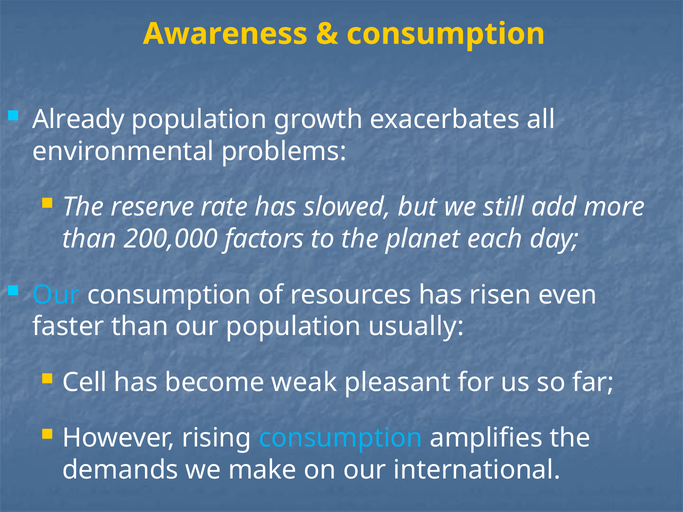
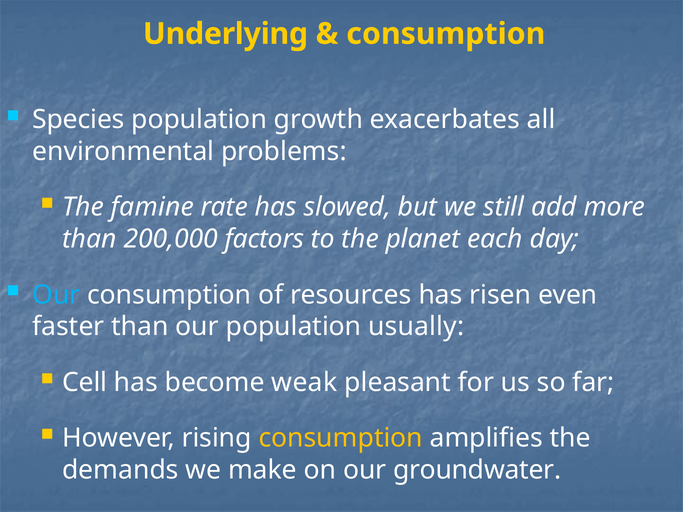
Awareness: Awareness -> Underlying (225, 34)
Already: Already -> Species (78, 119)
reserve: reserve -> famine (152, 207)
consumption colour: light blue -> yellow (341, 438)
international: international -> groundwater (477, 470)
